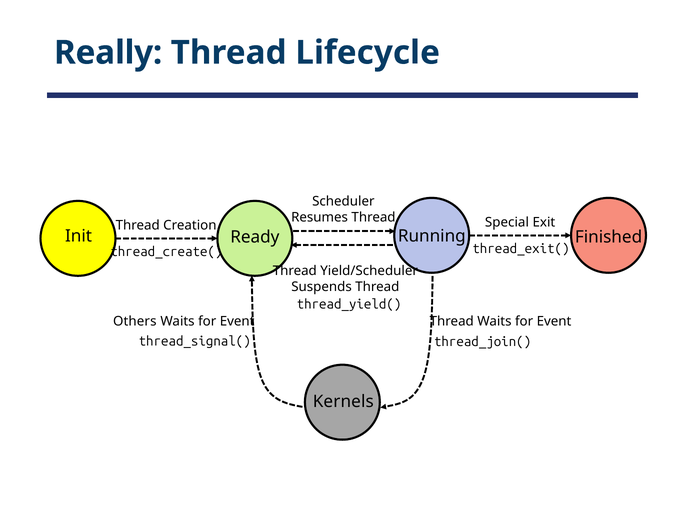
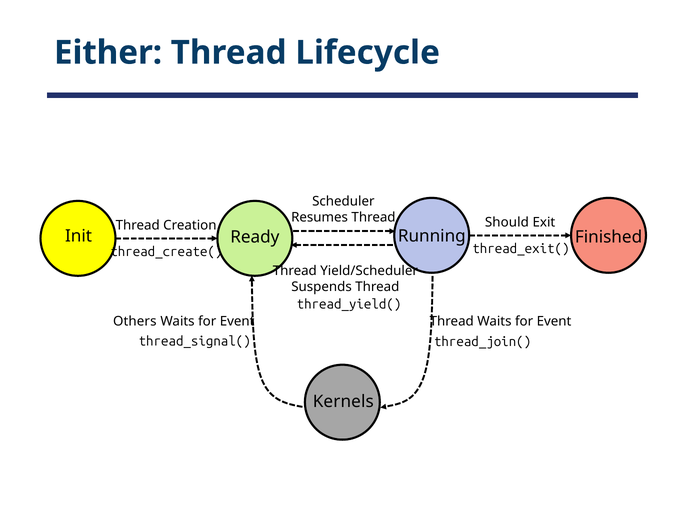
Really: Really -> Either (108, 53)
Special: Special -> Should (507, 222)
